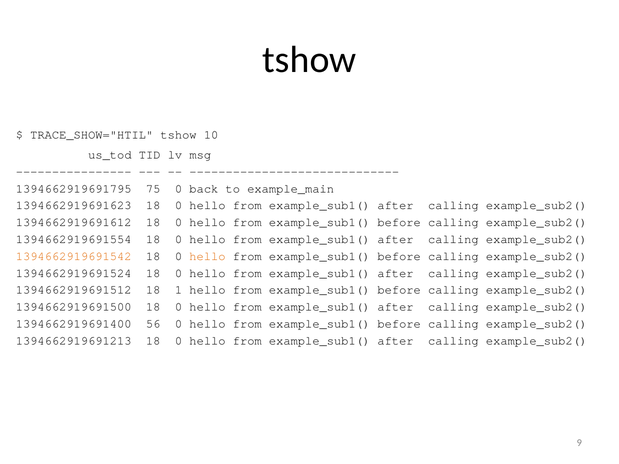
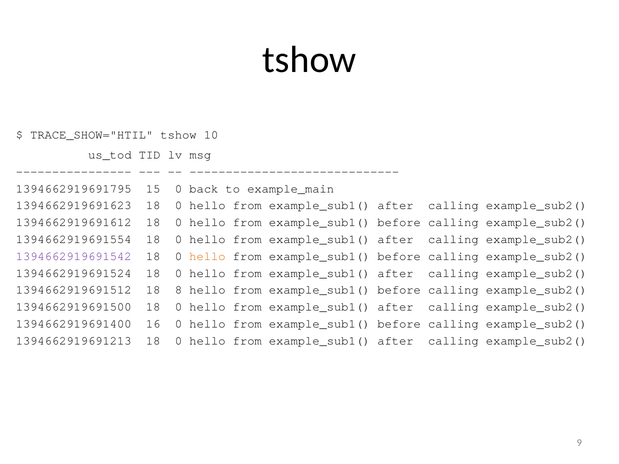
75: 75 -> 15 (153, 189)
1394662919691542 colour: orange -> purple (74, 256)
1: 1 -> 8 (179, 290)
56: 56 -> 16 (153, 324)
